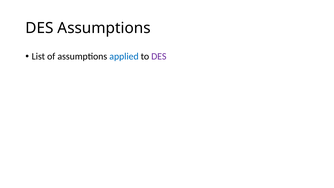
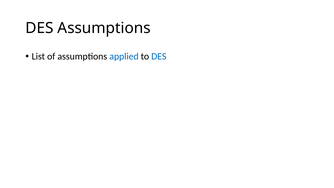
DES colour: purple -> blue (159, 56)
